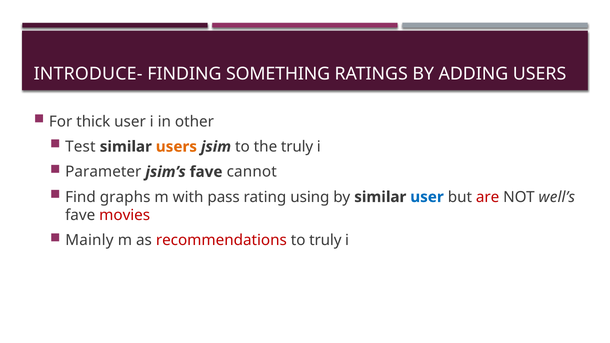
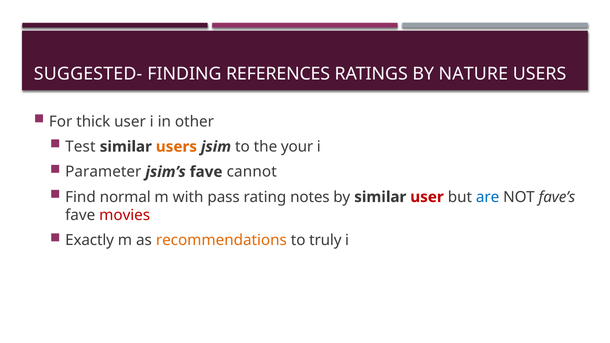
INTRODUCE-: INTRODUCE- -> SUGGESTED- (88, 74)
SOMETHING: SOMETHING -> REFERENCES (278, 74)
ADDING: ADDING -> NATURE (473, 74)
the truly: truly -> your (297, 147)
graphs: graphs -> normal (125, 197)
using: using -> notes (310, 197)
user colour: blue -> red (427, 197)
are colour: red -> blue (488, 197)
well’s: well’s -> fave’s (557, 197)
Mainly: Mainly -> Exactly (90, 241)
recommendations colour: red -> orange (221, 241)
